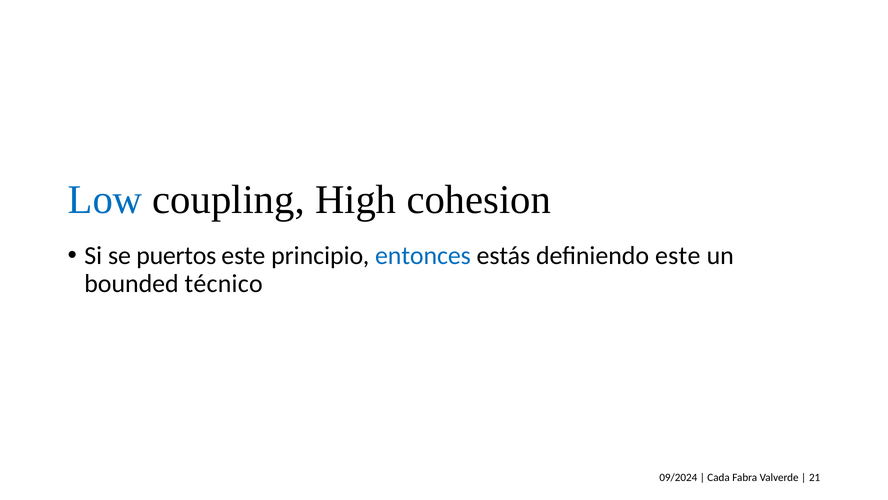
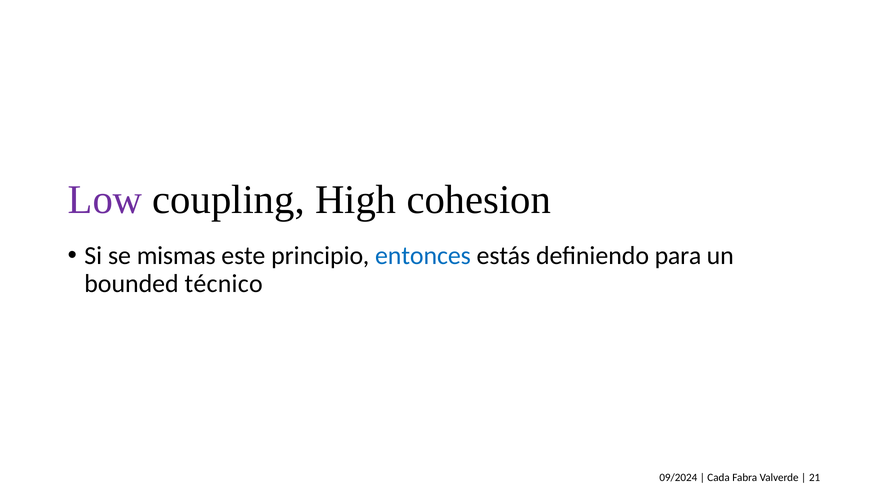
Low colour: blue -> purple (105, 200)
puertos: puertos -> mismas (176, 256)
definiendo este: este -> para (678, 256)
